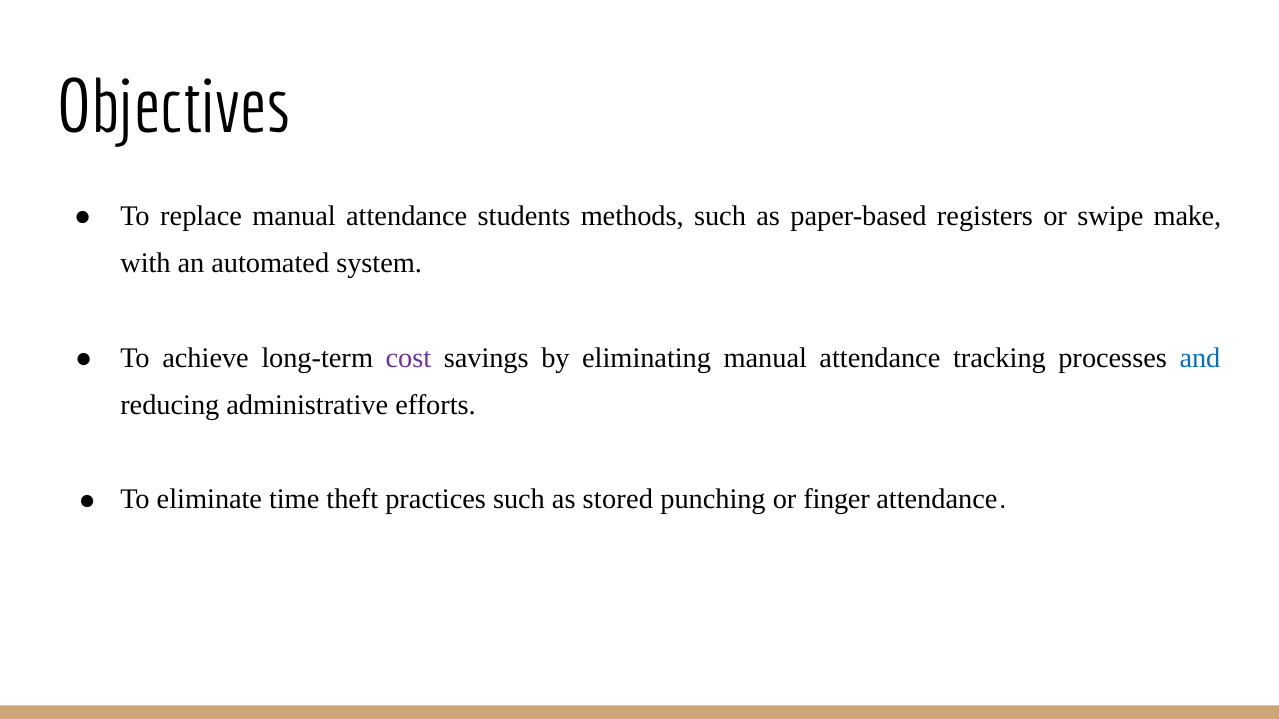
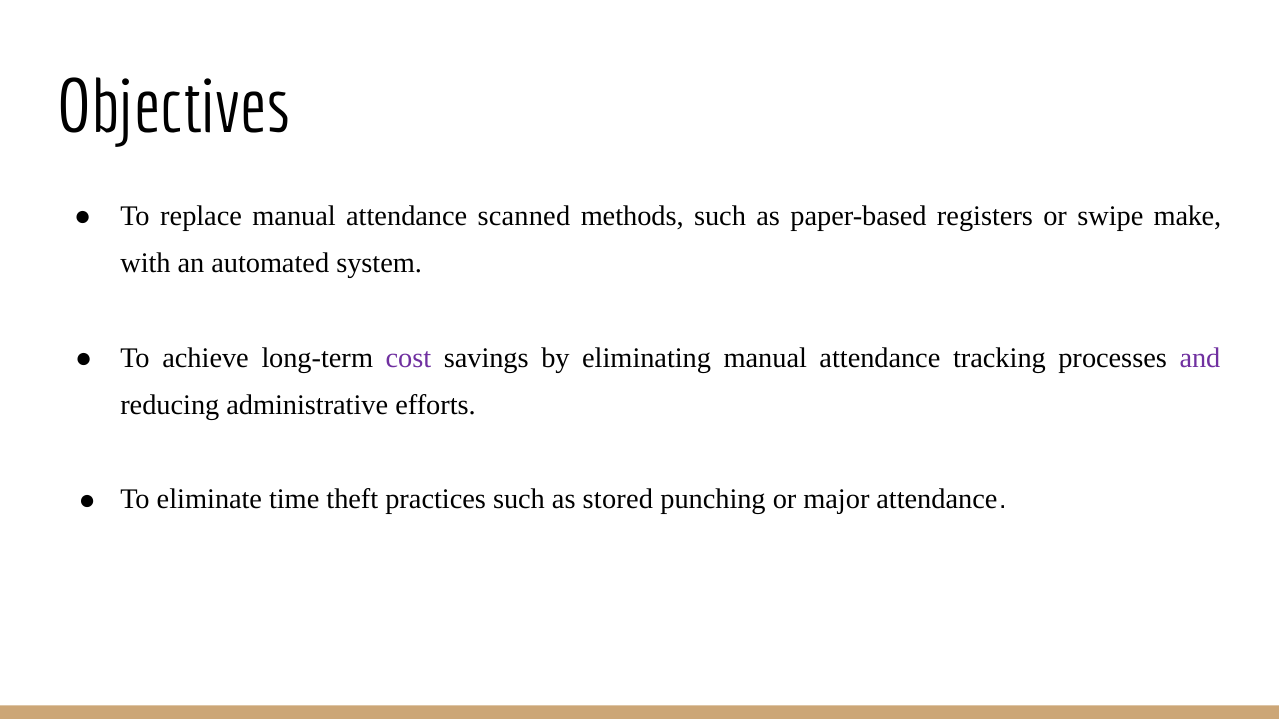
students: students -> scanned (524, 216)
and colour: blue -> purple (1200, 358)
finger: finger -> major (836, 500)
